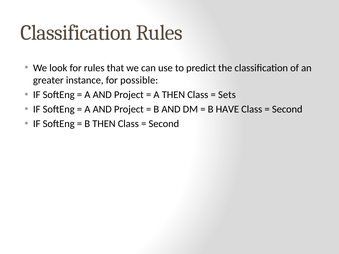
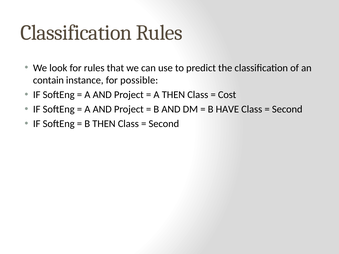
greater: greater -> contain (48, 80)
Sets: Sets -> Cost (227, 95)
